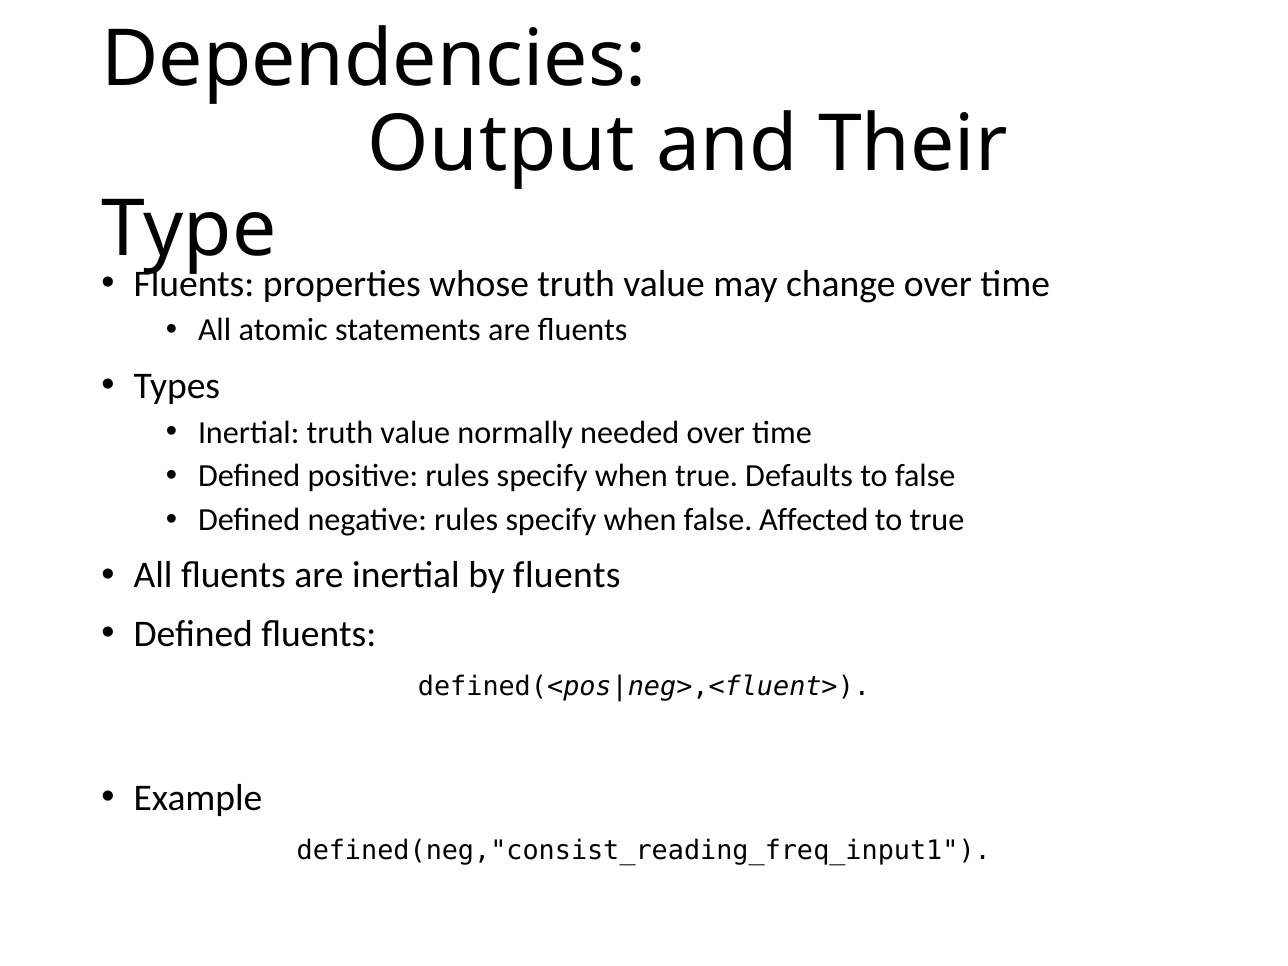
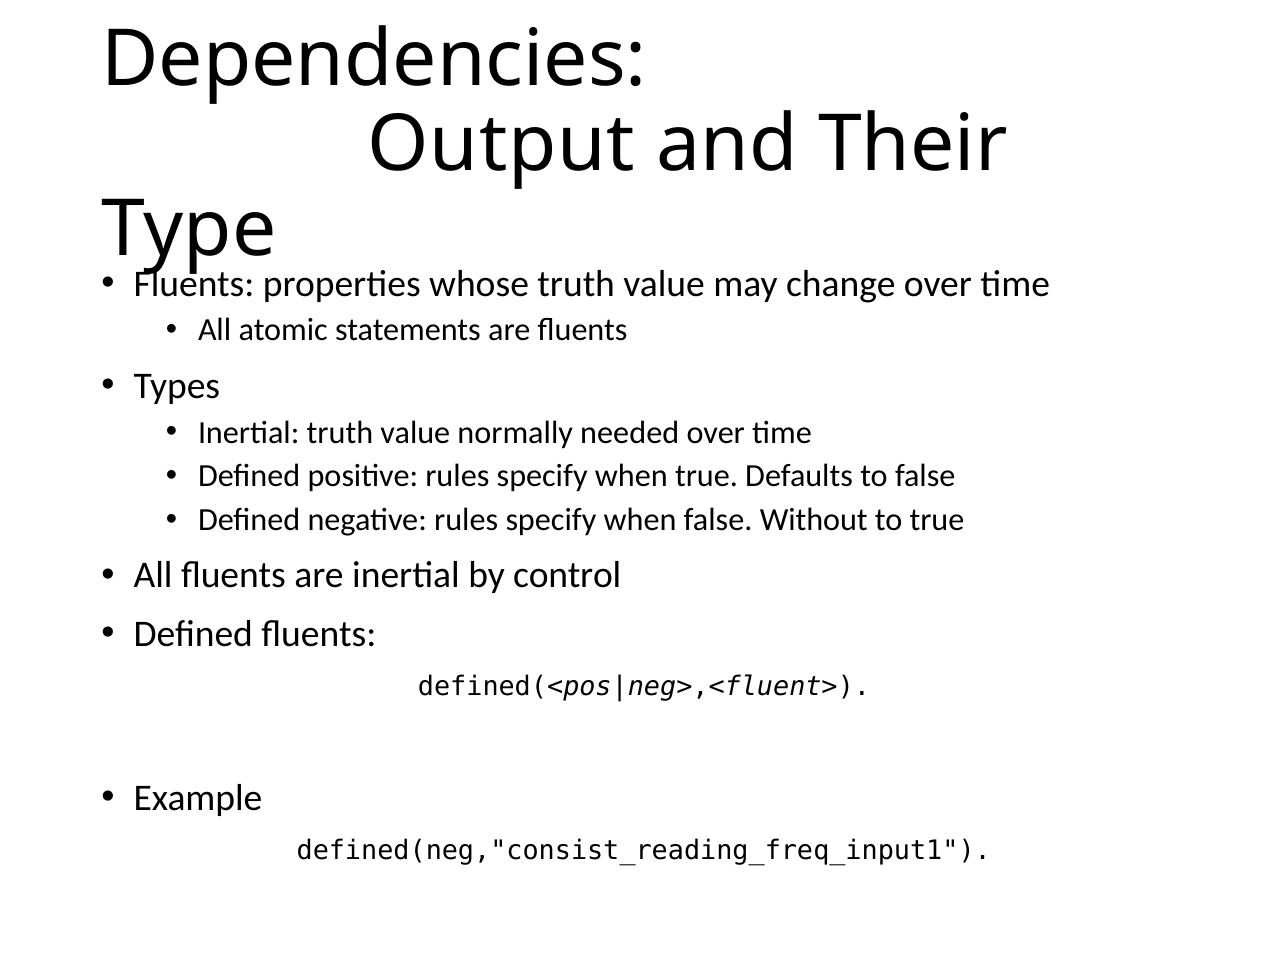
Affected: Affected -> Without (814, 520)
by fluents: fluents -> control (567, 575)
